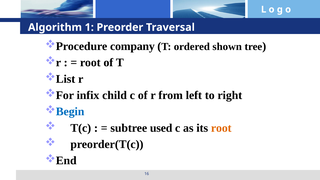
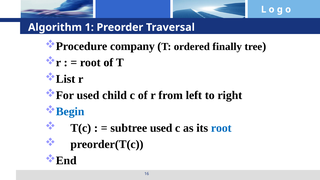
shown: shown -> finally (227, 47)
For infix: infix -> used (88, 95)
root colour: orange -> blue (221, 128)
